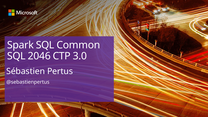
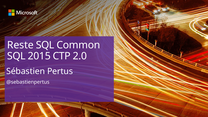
Spark: Spark -> Reste (20, 45)
2046: 2046 -> 2015 (39, 56)
3.0: 3.0 -> 2.0 (80, 56)
